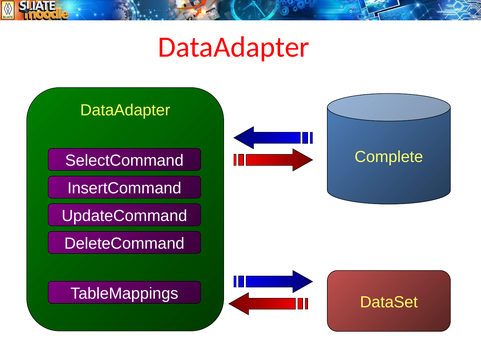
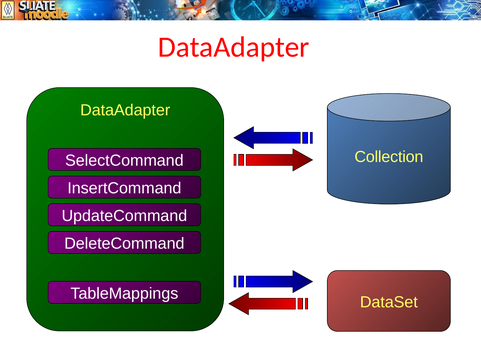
Complete: Complete -> Collection (389, 157)
